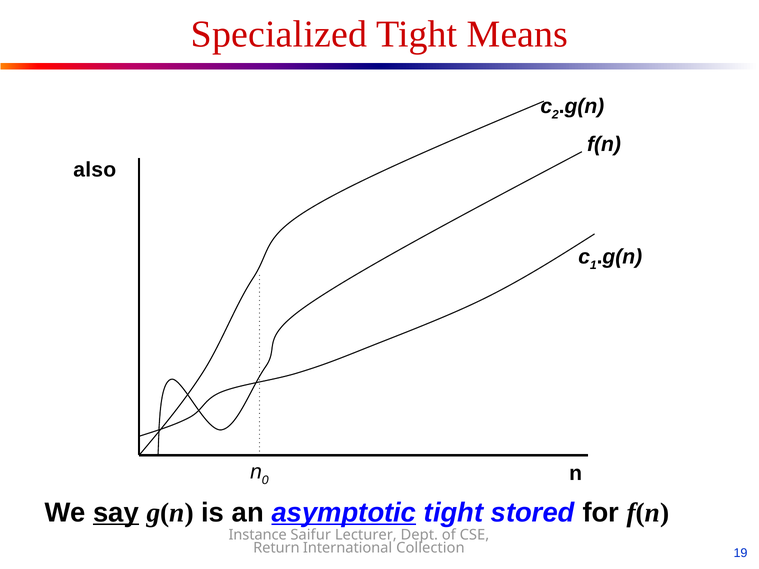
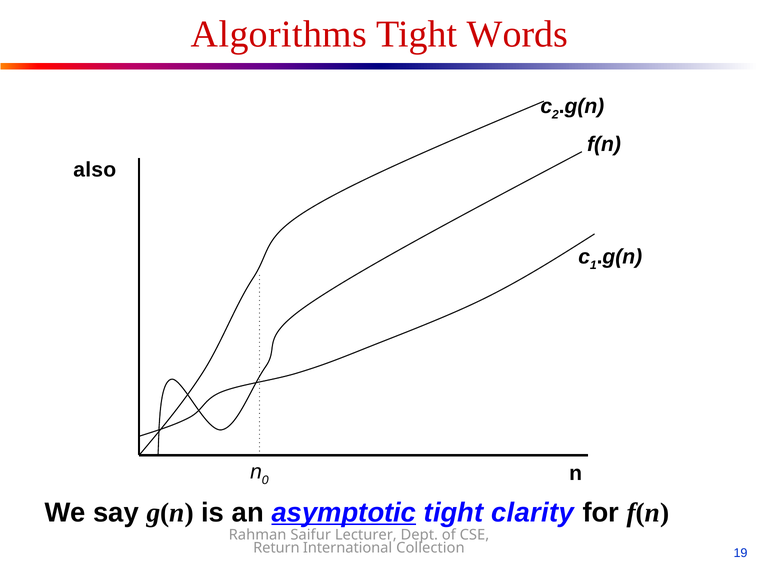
Specialized: Specialized -> Algorithms (279, 34)
Means: Means -> Words (517, 34)
say underline: present -> none (116, 513)
stored: stored -> clarity (533, 513)
Instance: Instance -> Rahman (258, 535)
